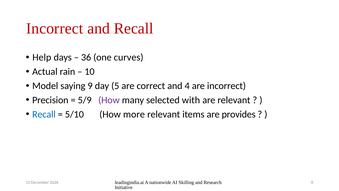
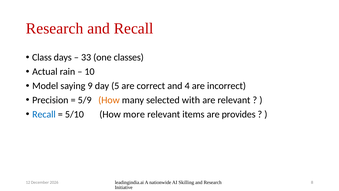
Incorrect: Incorrect -> Research (55, 28)
Help: Help -> Class (42, 57)
36: 36 -> 33 (86, 57)
curves: curves -> classes (129, 57)
How colour: purple -> orange (109, 100)
